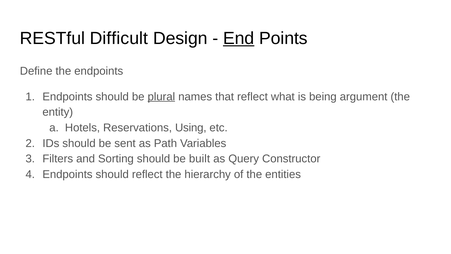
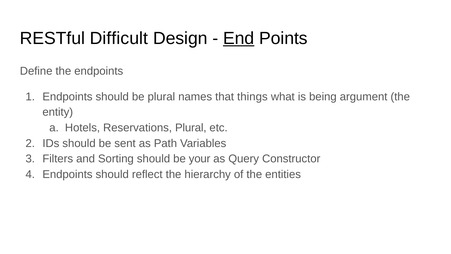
plural underline: present -> none (161, 96)
that reflect: reflect -> things (252, 96)
Reservations Using: Using -> Plural (191, 128)
built: built -> your (200, 159)
